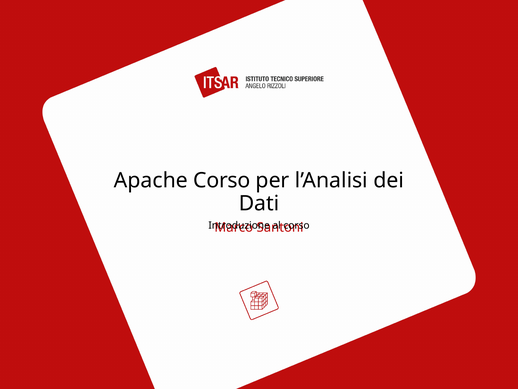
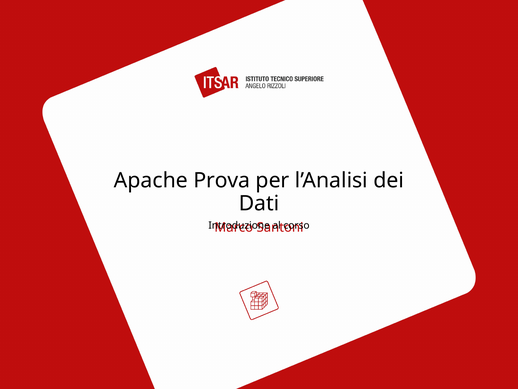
Apache Corso: Corso -> Prova (222, 180)
